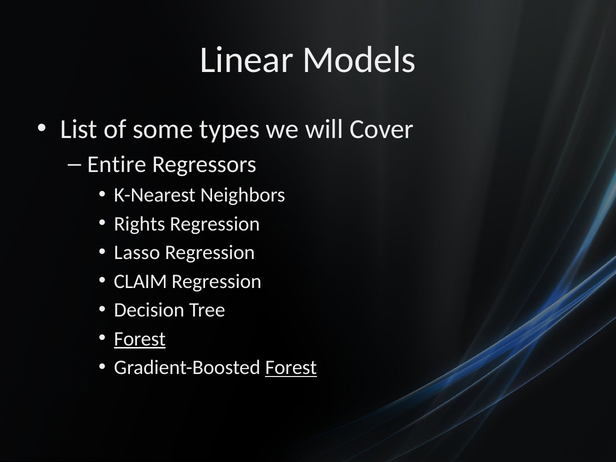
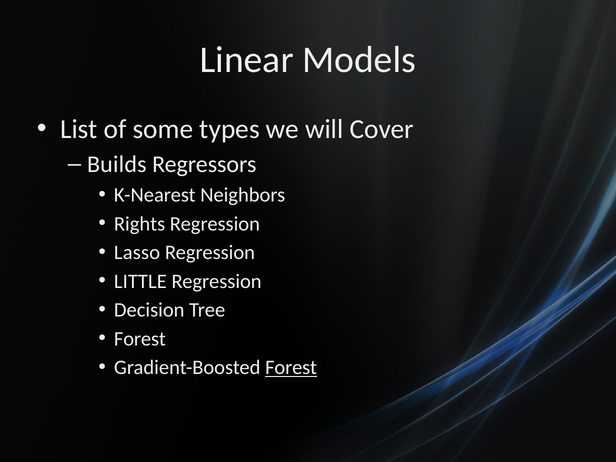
Entire: Entire -> Builds (117, 165)
CLAIM: CLAIM -> LITTLE (140, 281)
Forest underline: present -> none (140, 339)
